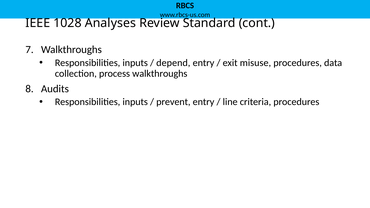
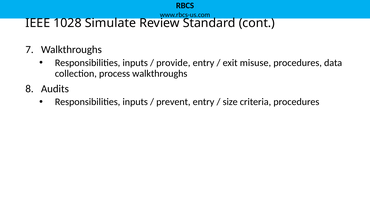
Analyses: Analyses -> Simulate (110, 23)
depend: depend -> provide (173, 63)
line: line -> size (230, 102)
